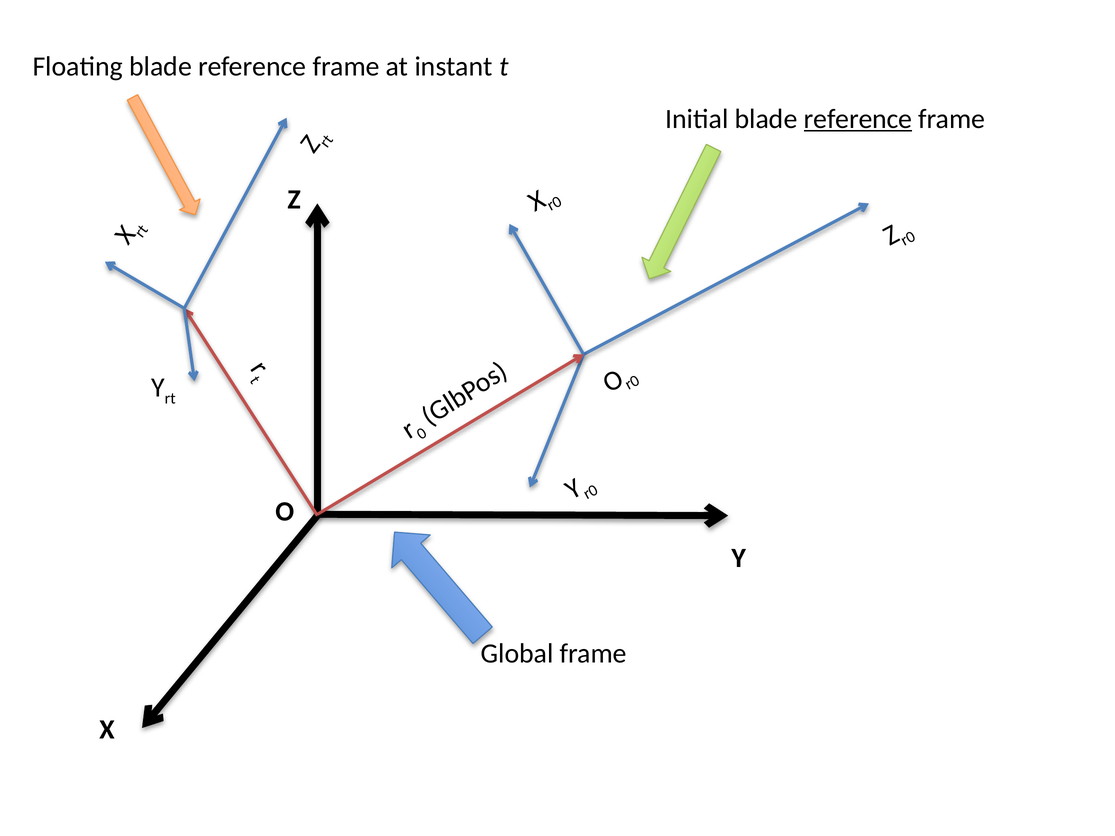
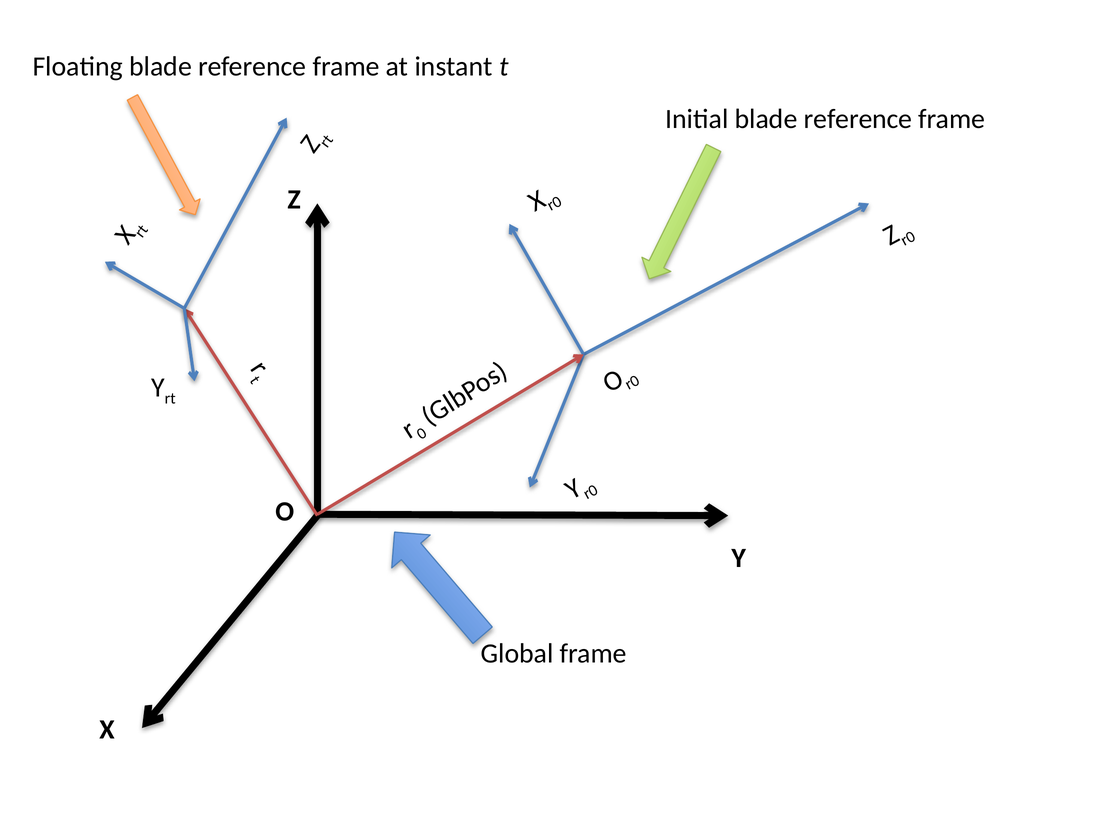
reference underline: present -> none (858, 119)
